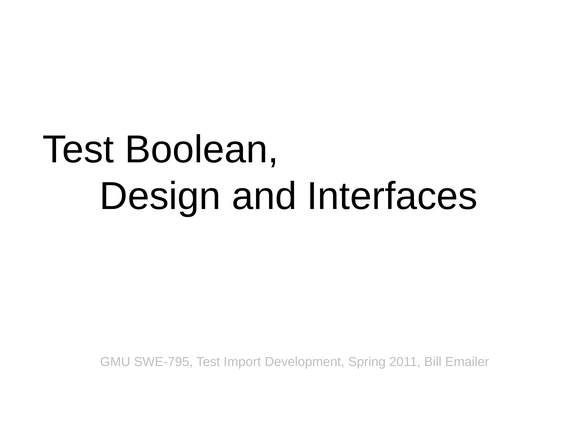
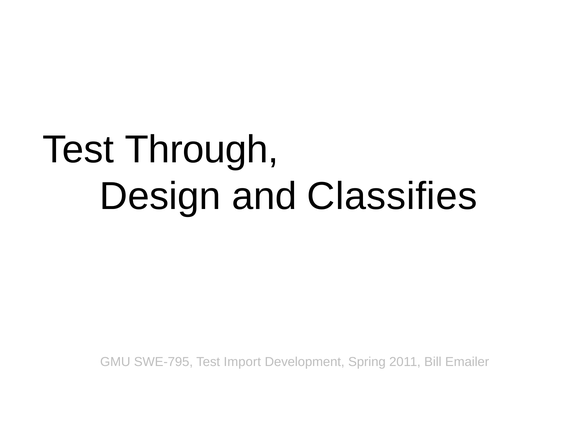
Boolean: Boolean -> Through (202, 150)
Interfaces: Interfaces -> Classifies (392, 197)
